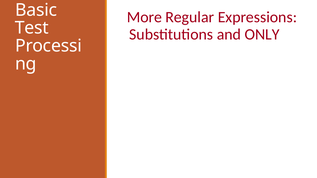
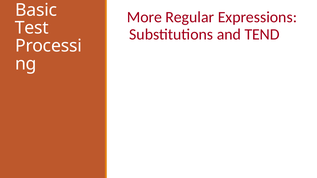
ONLY: ONLY -> TEND (262, 34)
